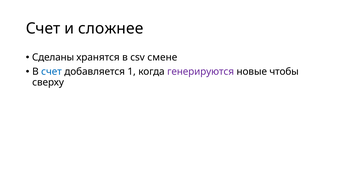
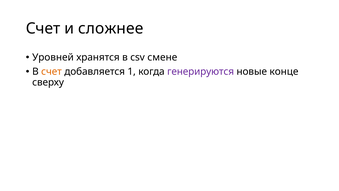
Сделаны: Сделаны -> Уровней (53, 57)
счет colour: blue -> orange (51, 72)
чтобы: чтобы -> конце (284, 72)
